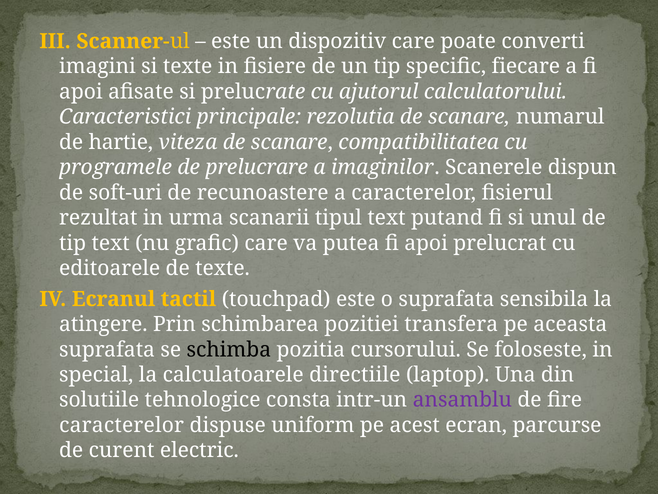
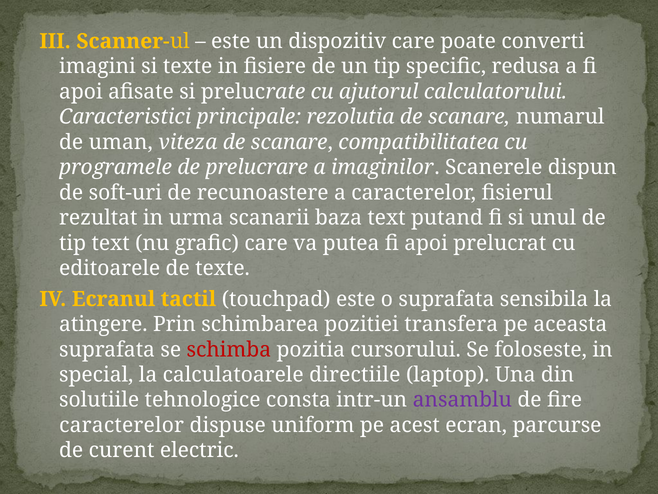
fiecare: fiecare -> redusa (526, 66)
hartie: hartie -> uman (121, 142)
tipul: tipul -> baza (338, 218)
schimba colour: black -> red (229, 349)
